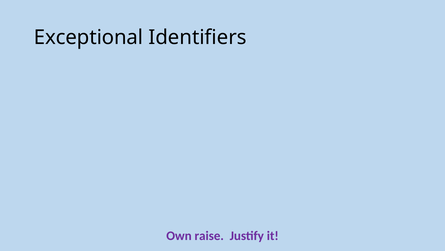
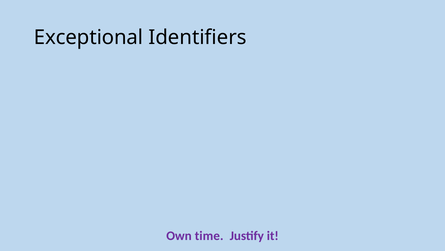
raise: raise -> time (209, 235)
